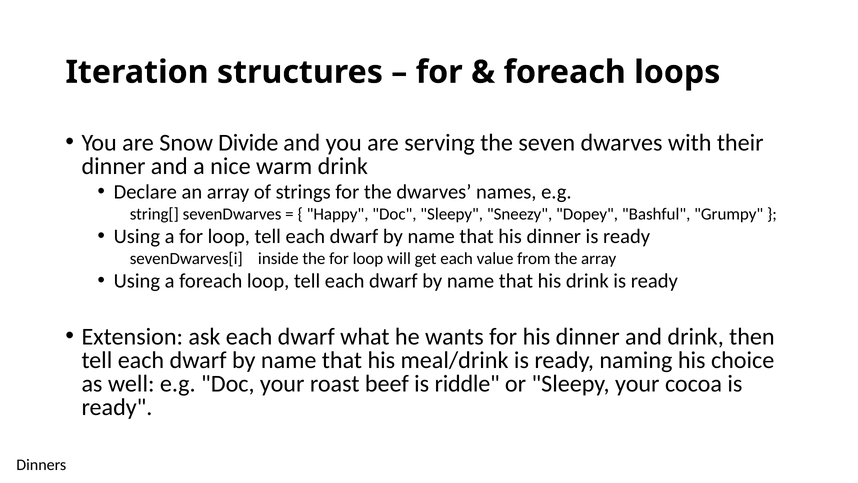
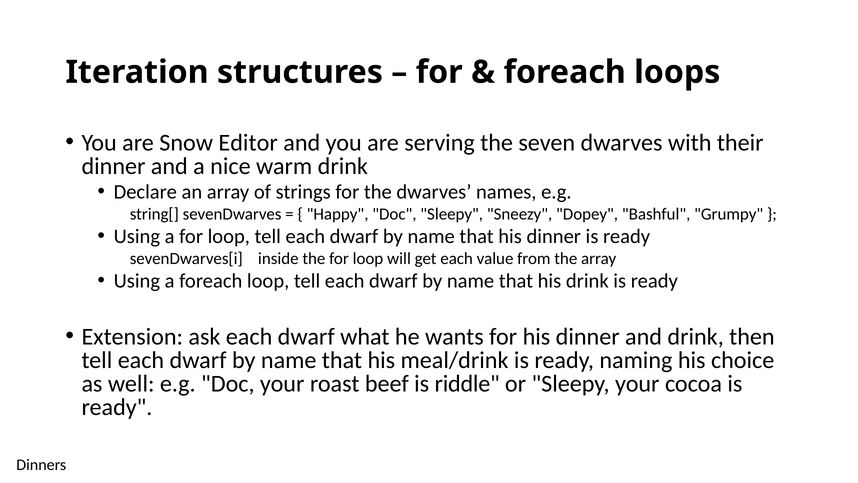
Divide: Divide -> Editor (248, 142)
